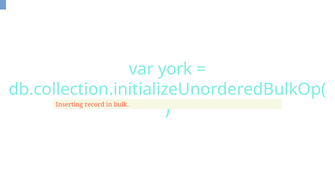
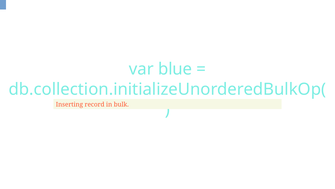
york: york -> blue (175, 69)
